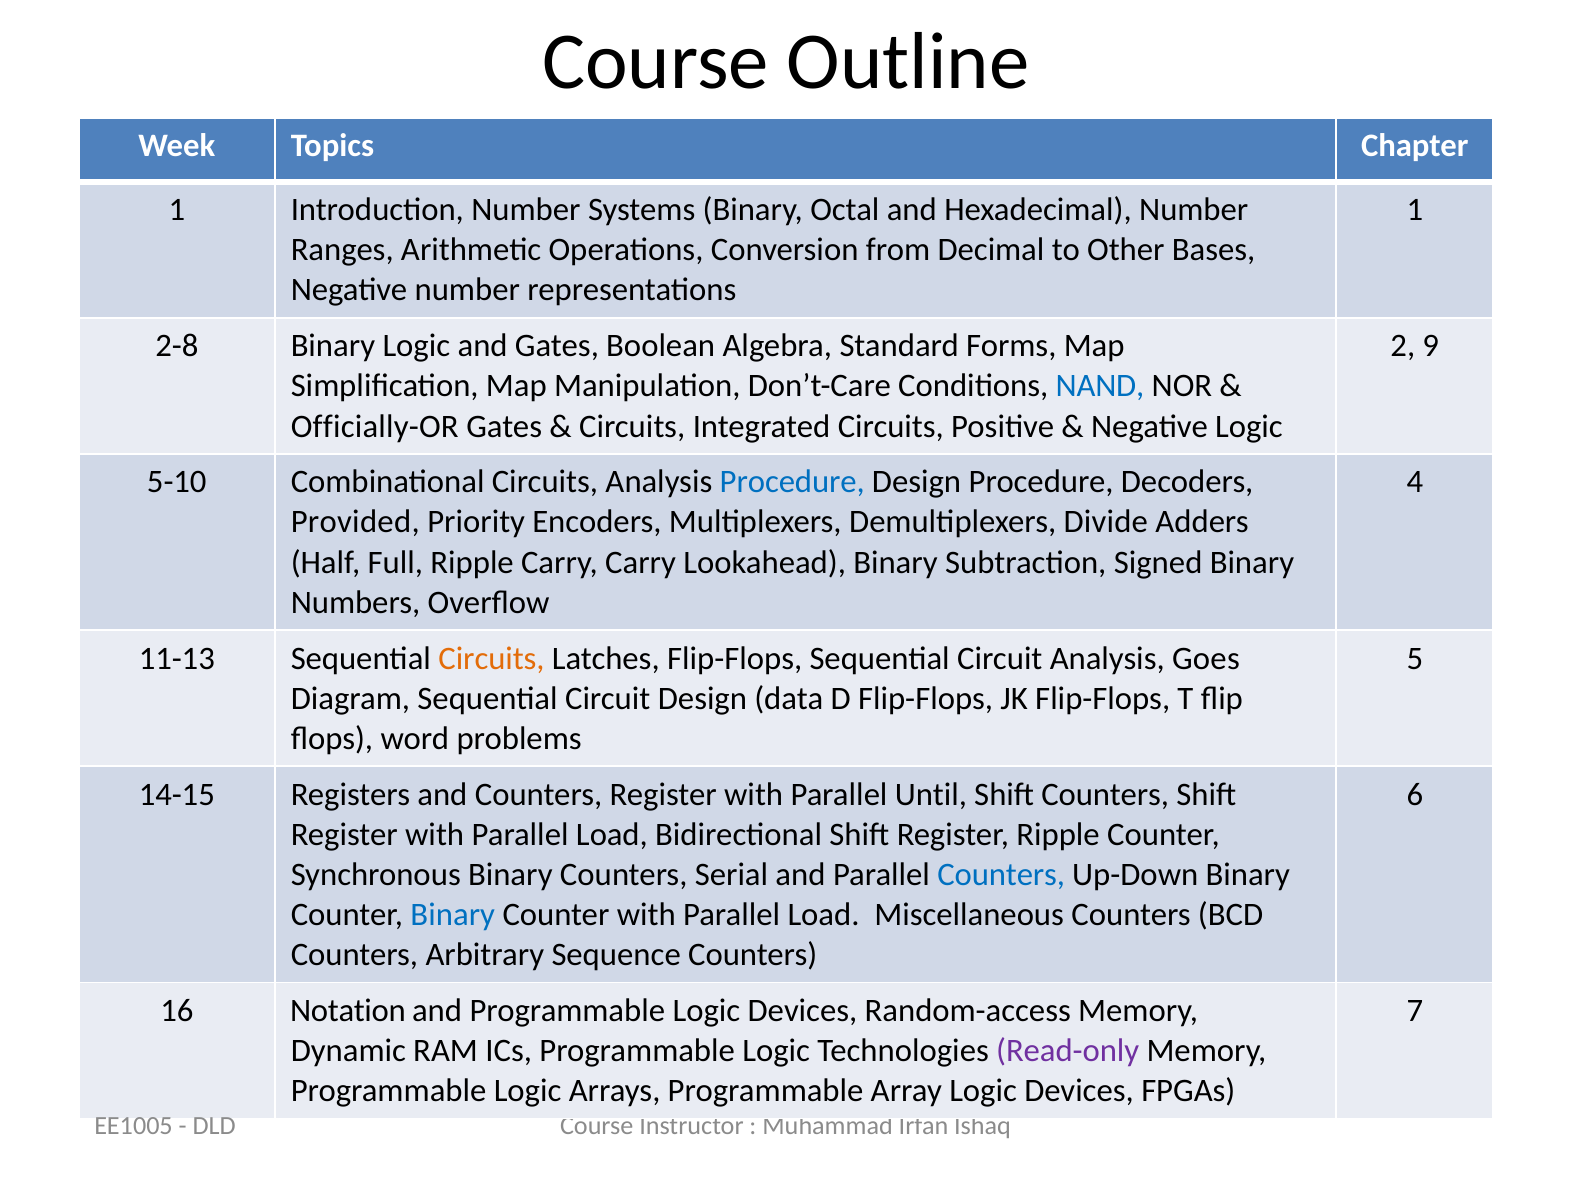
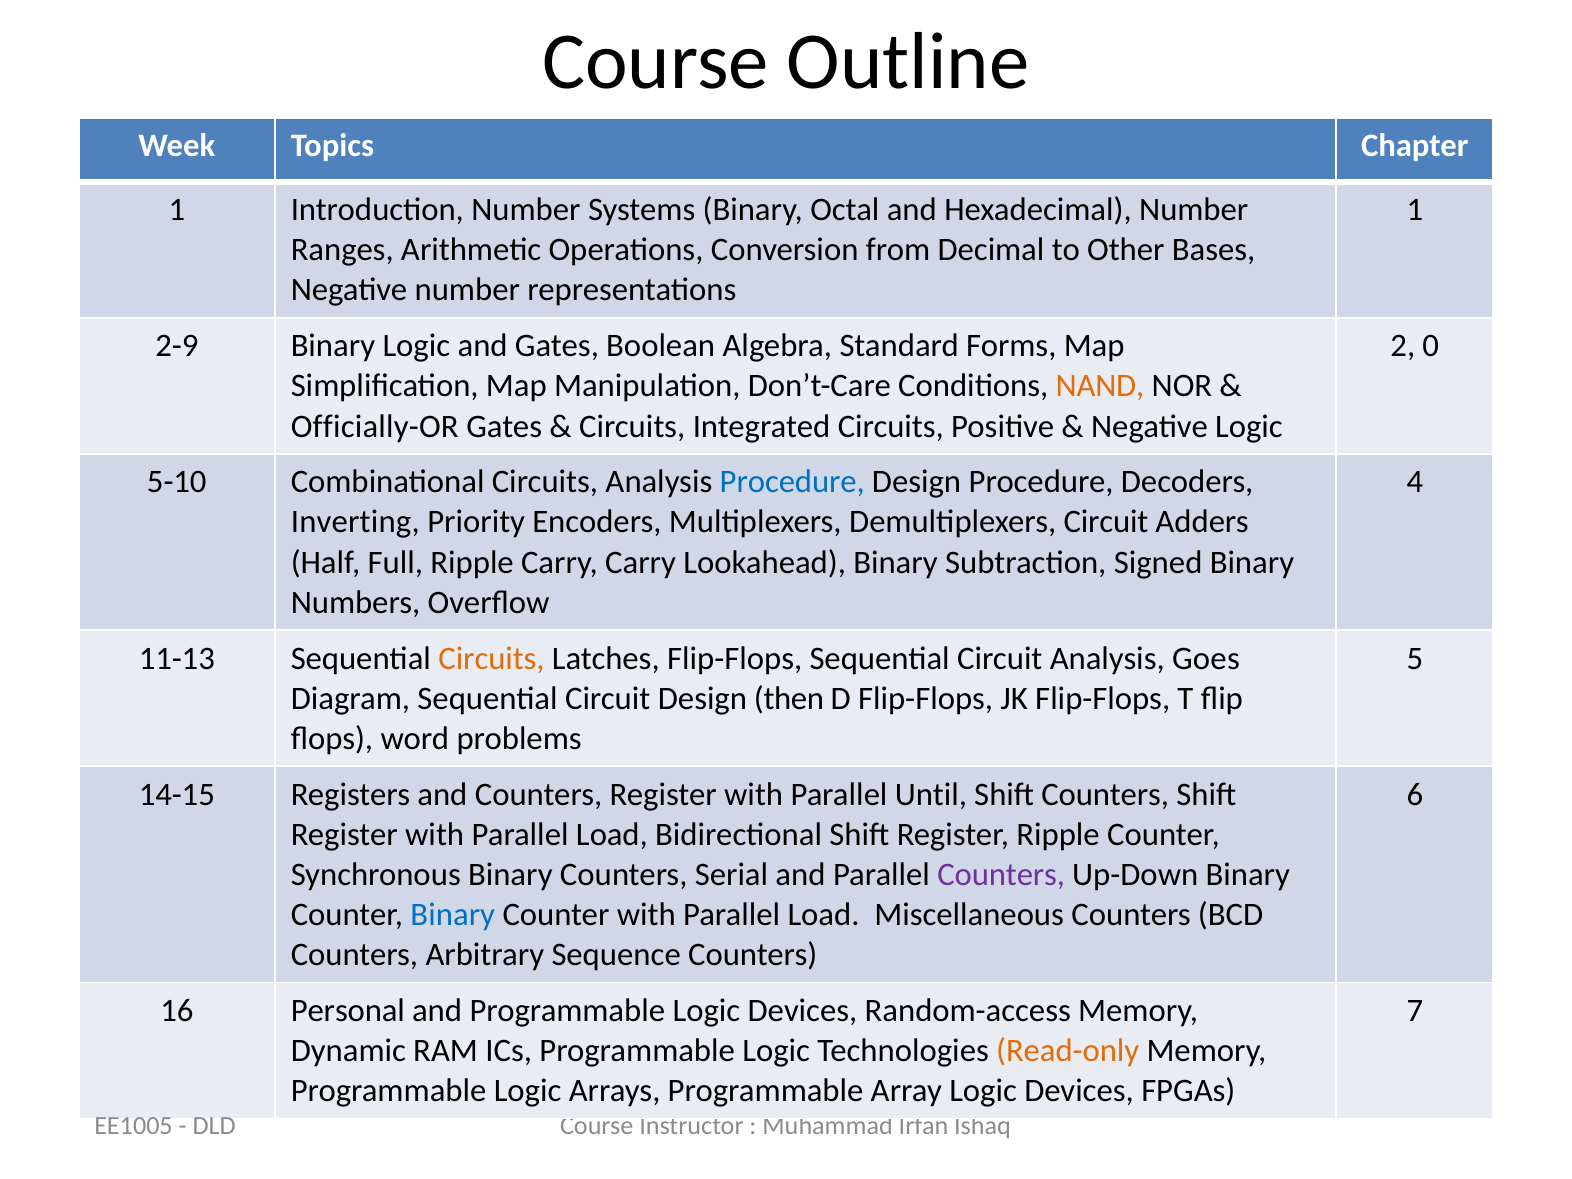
2-8: 2-8 -> 2-9 (177, 346)
9: 9 -> 0 (1431, 346)
NAND colour: blue -> orange (1100, 386)
Provided: Provided -> Inverting (355, 522)
Demultiplexers Divide: Divide -> Circuit (1106, 522)
data: data -> then (789, 698)
Counters colour: blue -> purple (1001, 875)
Notation: Notation -> Personal (348, 1011)
Read-only colour: purple -> orange (1068, 1051)
